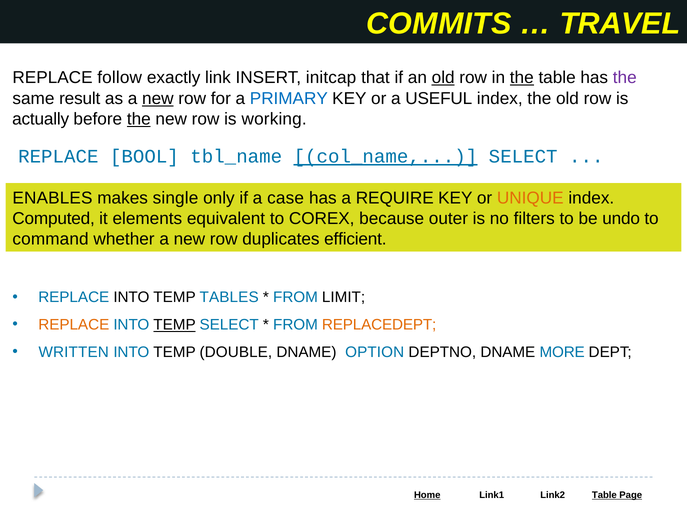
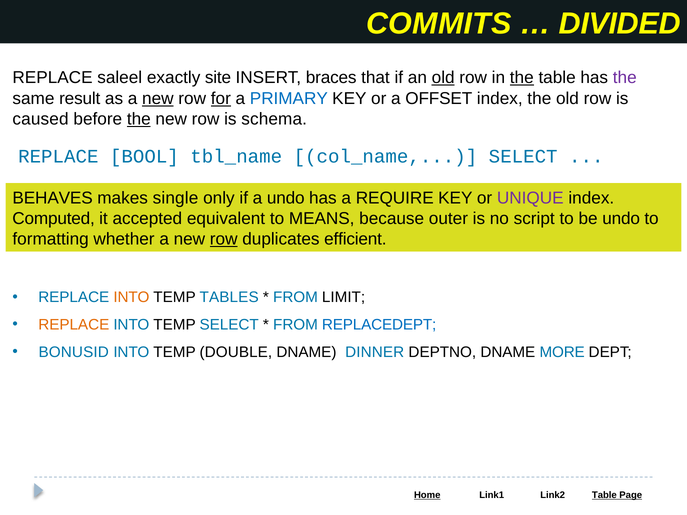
TRAVEL: TRAVEL -> DIVIDED (620, 24)
follow: follow -> saleel (120, 78)
link: link -> site (218, 78)
initcap: initcap -> braces (331, 78)
for underline: none -> present (221, 98)
USEFUL: USEFUL -> OFFSET (439, 98)
actually: actually -> caused (41, 119)
working: working -> schema (274, 119)
col_name underline: present -> none (385, 157)
ENABLES: ENABLES -> BEHAVES (53, 198)
a case: case -> undo (286, 198)
UNIQUE colour: orange -> purple (530, 198)
elements: elements -> accepted (147, 219)
COREX: COREX -> MEANS (322, 219)
filters: filters -> script (534, 219)
command: command -> formatting (51, 239)
row underline: none -> present (224, 239)
INTO colour: black -> orange (131, 298)
TEMP underline: present -> none (175, 325)
REPLACEDEPT colour: orange -> blue (379, 325)
WRITTEN: WRITTEN -> BONUSID (74, 352)
OPTION: OPTION -> DINNER (375, 352)
